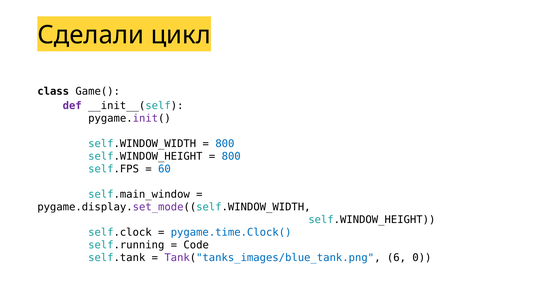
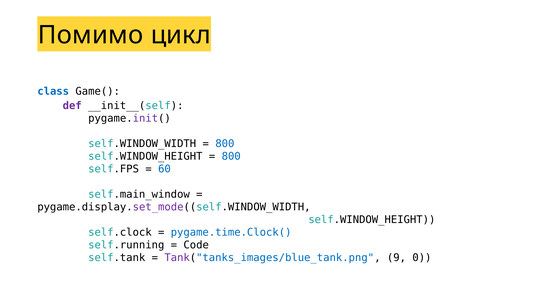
Сделали: Сделали -> Помимо (91, 35)
class colour: black -> blue (53, 91)
6: 6 -> 9 (396, 258)
